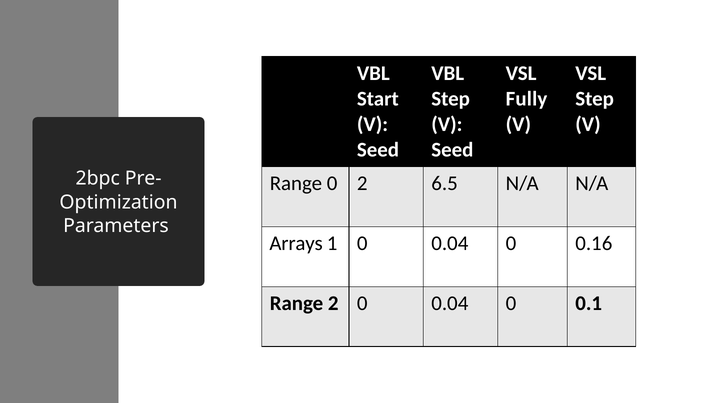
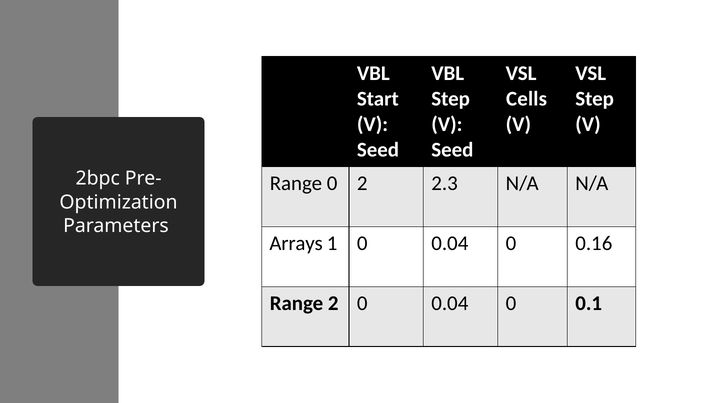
Fully: Fully -> Cells (527, 99)
6.5: 6.5 -> 2.3 (445, 184)
